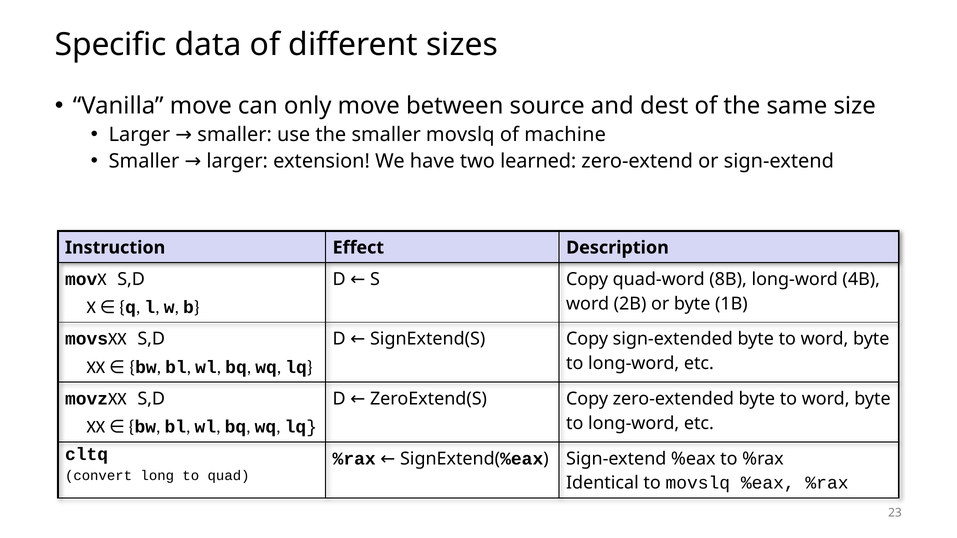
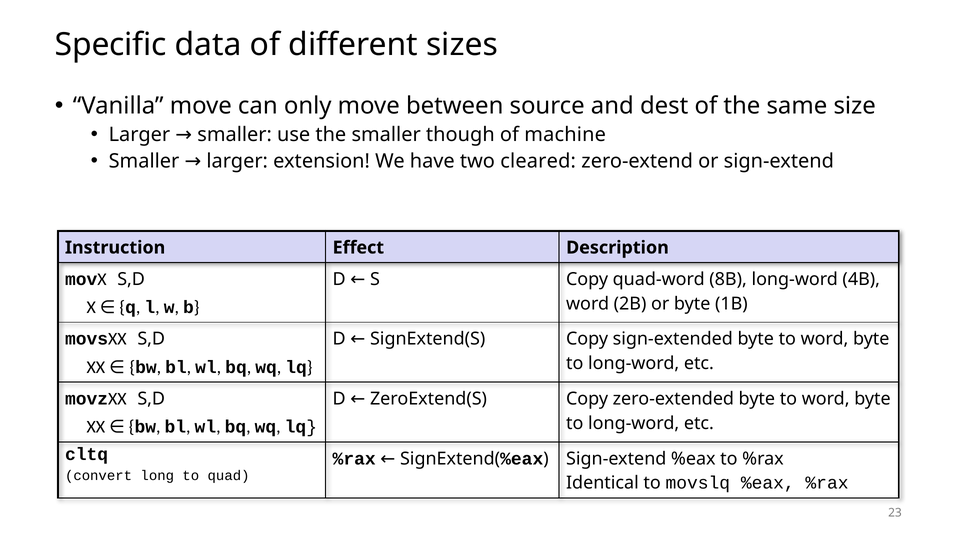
smaller movslq: movslq -> though (460, 135)
learned: learned -> cleared (538, 161)
